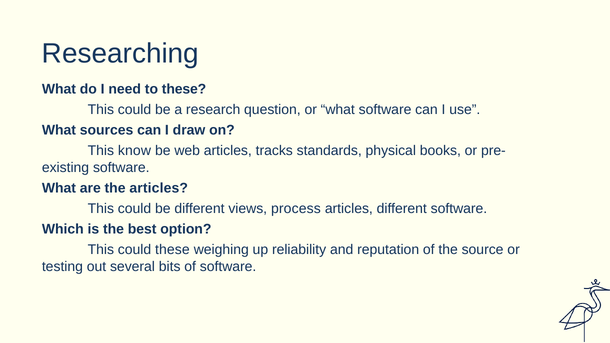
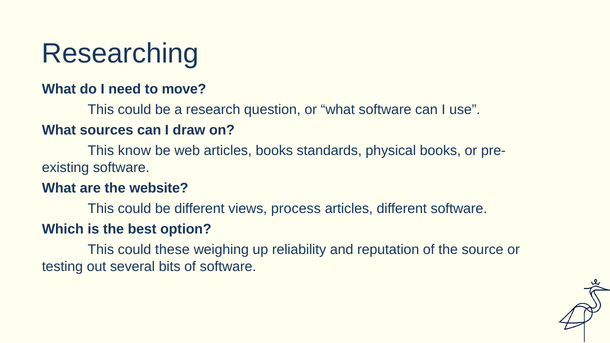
to these: these -> move (184, 89)
articles tracks: tracks -> books (274, 151)
the articles: articles -> website (159, 188)
